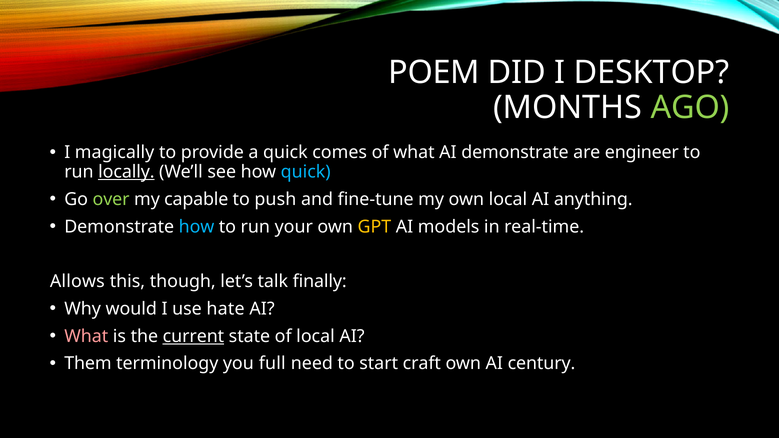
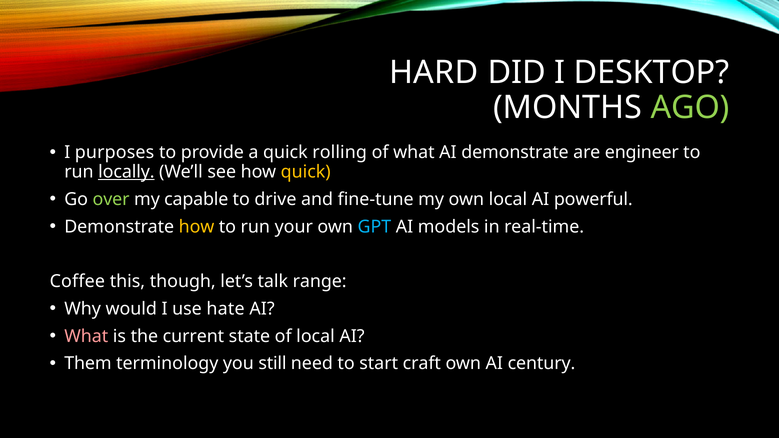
POEM: POEM -> HARD (434, 72)
magically: magically -> purposes (115, 153)
comes: comes -> rolling (340, 153)
quick colour: light blue -> yellow (306, 172)
push: push -> drive (275, 199)
anything: anything -> powerful (593, 199)
how colour: light blue -> yellow (197, 227)
GPT colour: yellow -> light blue (374, 227)
Allows: Allows -> Coffee (77, 281)
finally: finally -> range (320, 281)
current underline: present -> none (193, 336)
full: full -> still (272, 364)
